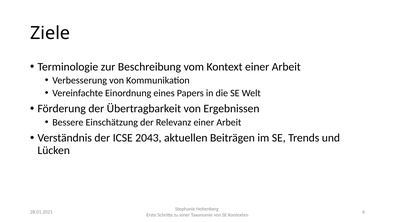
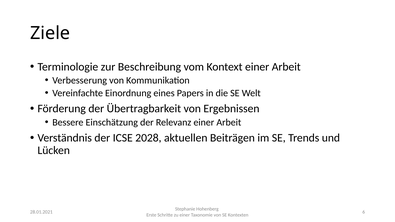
2043: 2043 -> 2028 (148, 138)
